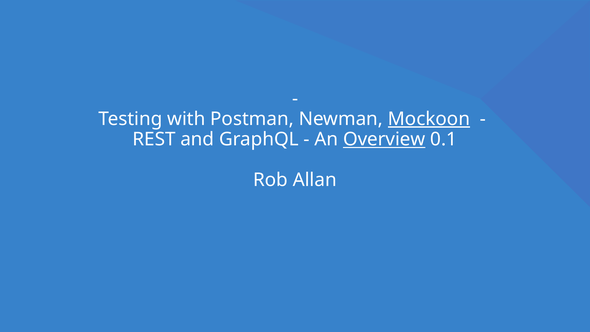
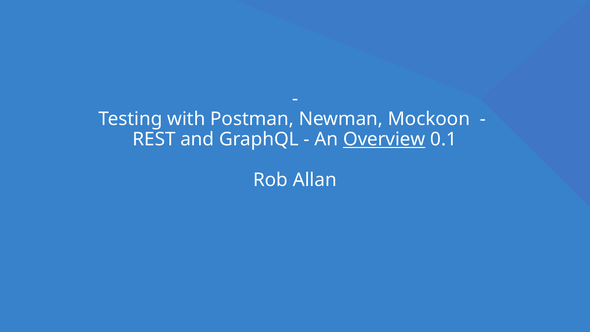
Mockoon underline: present -> none (429, 119)
